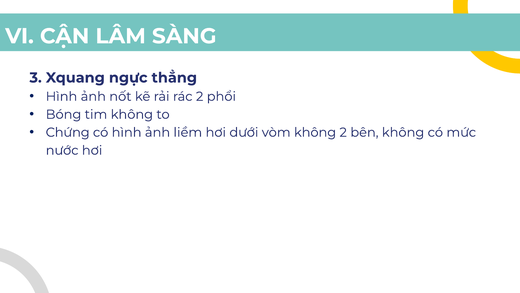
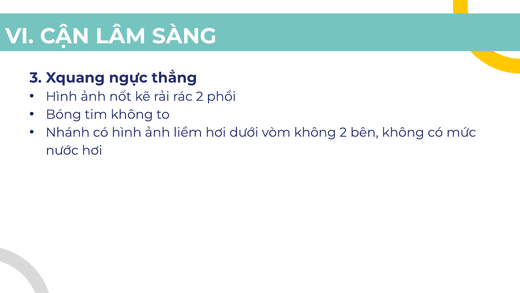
Chứng: Chứng -> Nhánh (68, 132)
